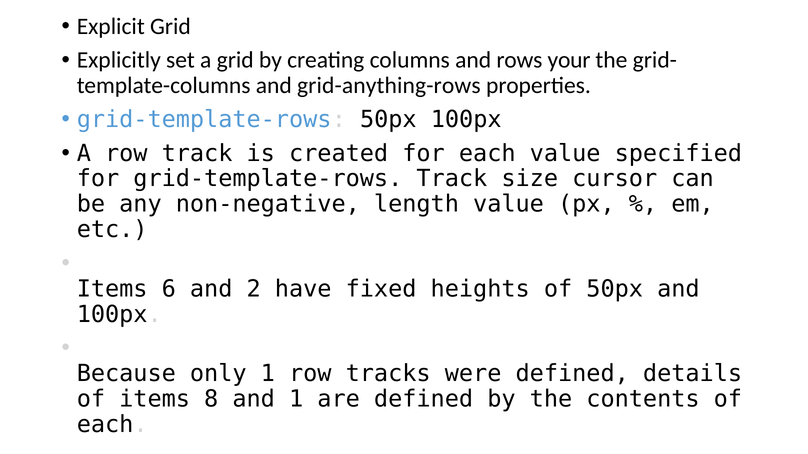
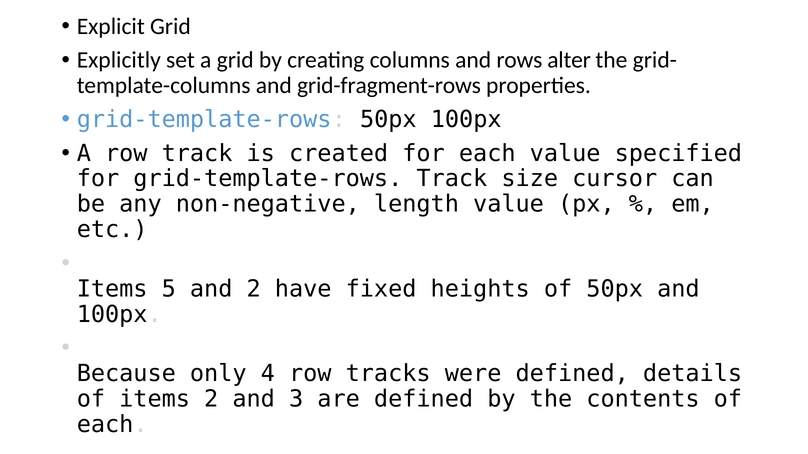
your: your -> alter (569, 60)
grid-anything-rows: grid-anything-rows -> grid-fragment-rows (389, 86)
6: 6 -> 5 (169, 289)
only 1: 1 -> 4 (268, 374)
items 8: 8 -> 2 (211, 399)
and 1: 1 -> 3 (296, 399)
